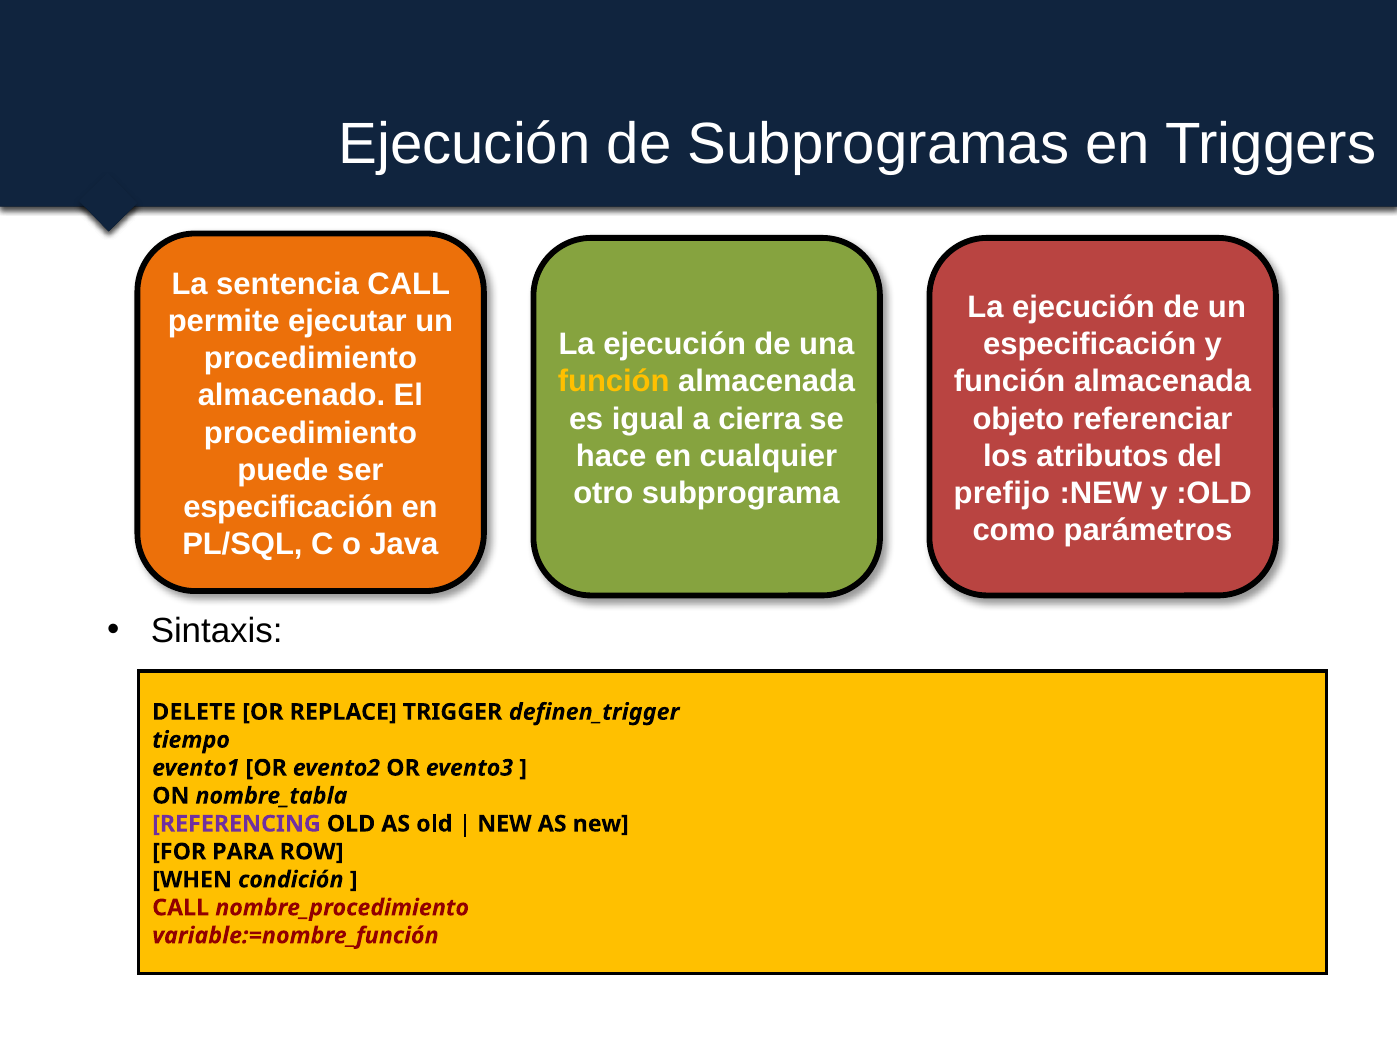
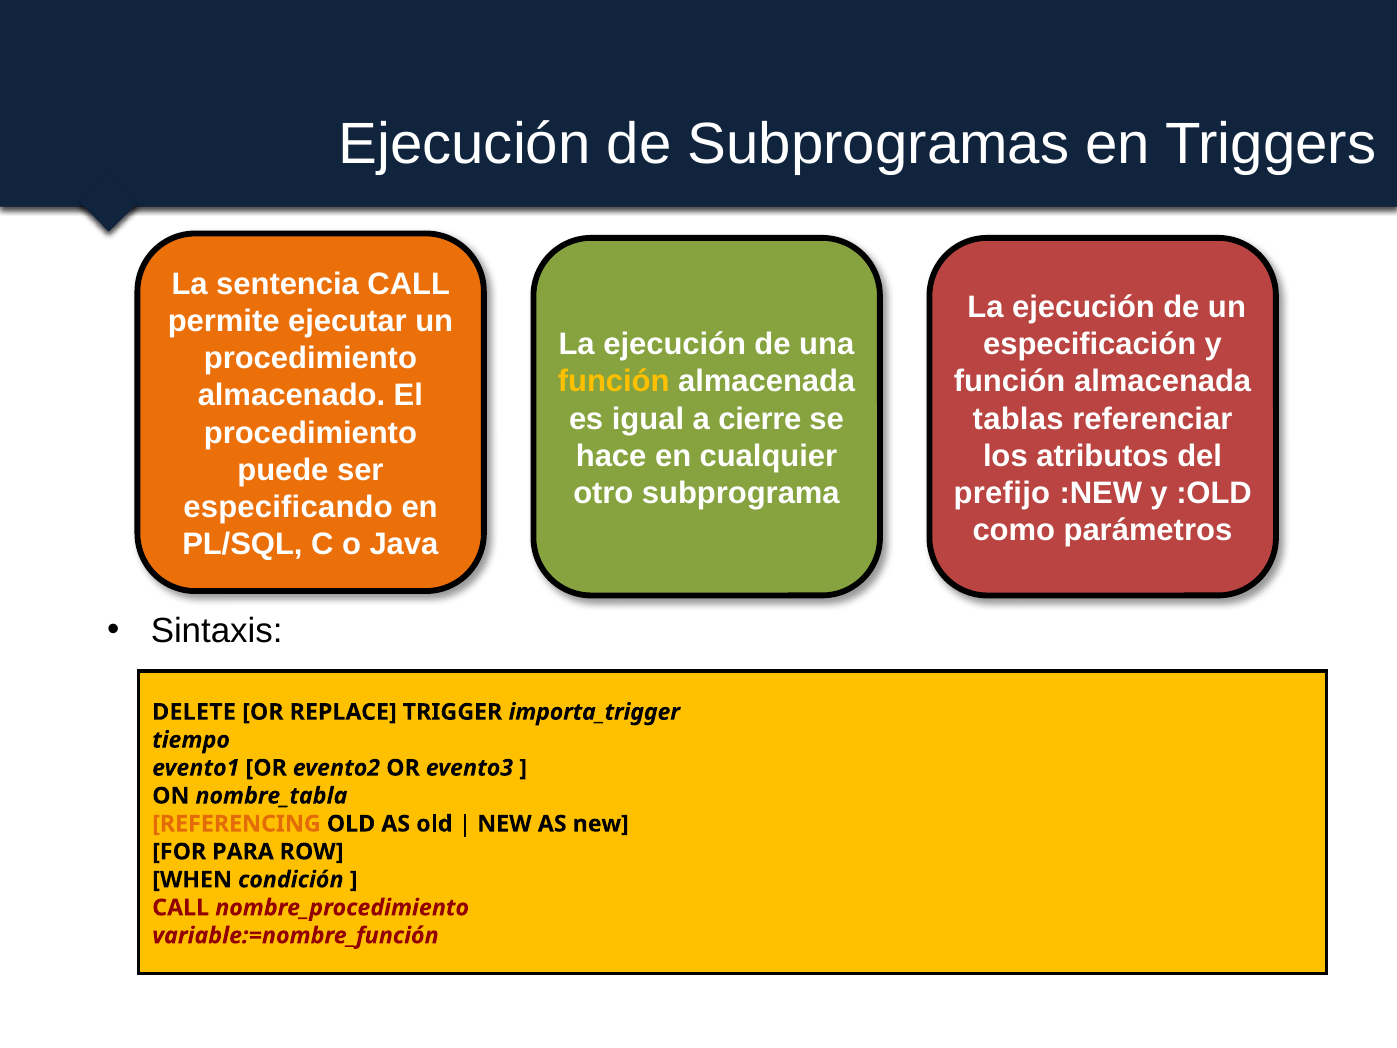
cierra: cierra -> cierre (760, 419)
objeto: objeto -> tablas (1018, 419)
especificación: especificación -> especificando (288, 507)
definen_trigger: definen_trigger -> importa_trigger (594, 712)
REFERENCING colour: purple -> orange (236, 824)
